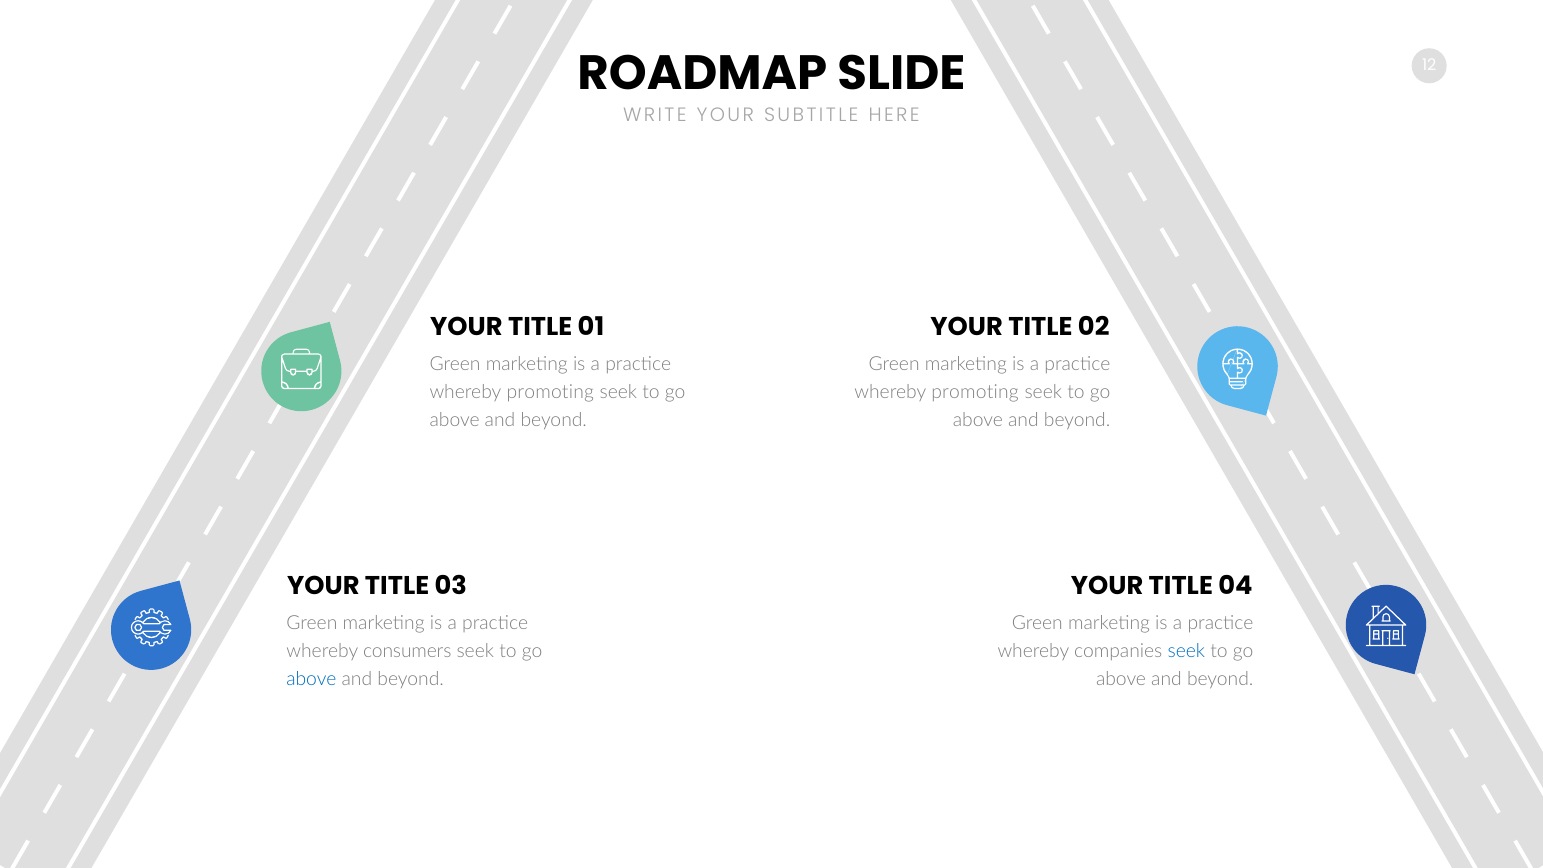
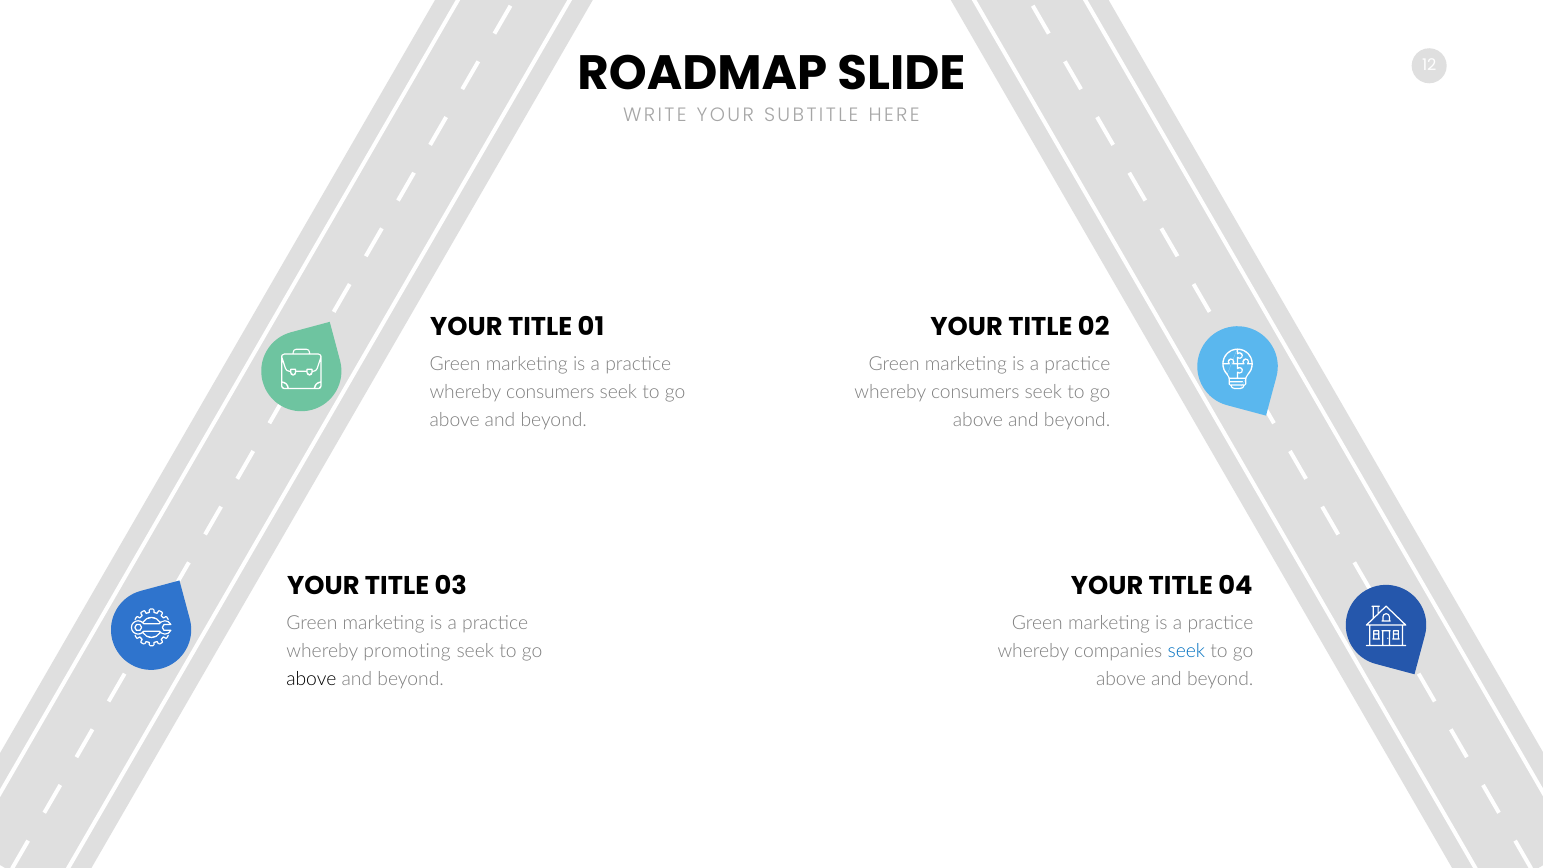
promoting: promoting -> consumers (550, 392)
promoting: promoting -> consumers (975, 392)
consumers: consumers -> promoting (407, 651)
above colour: blue -> black (311, 679)
